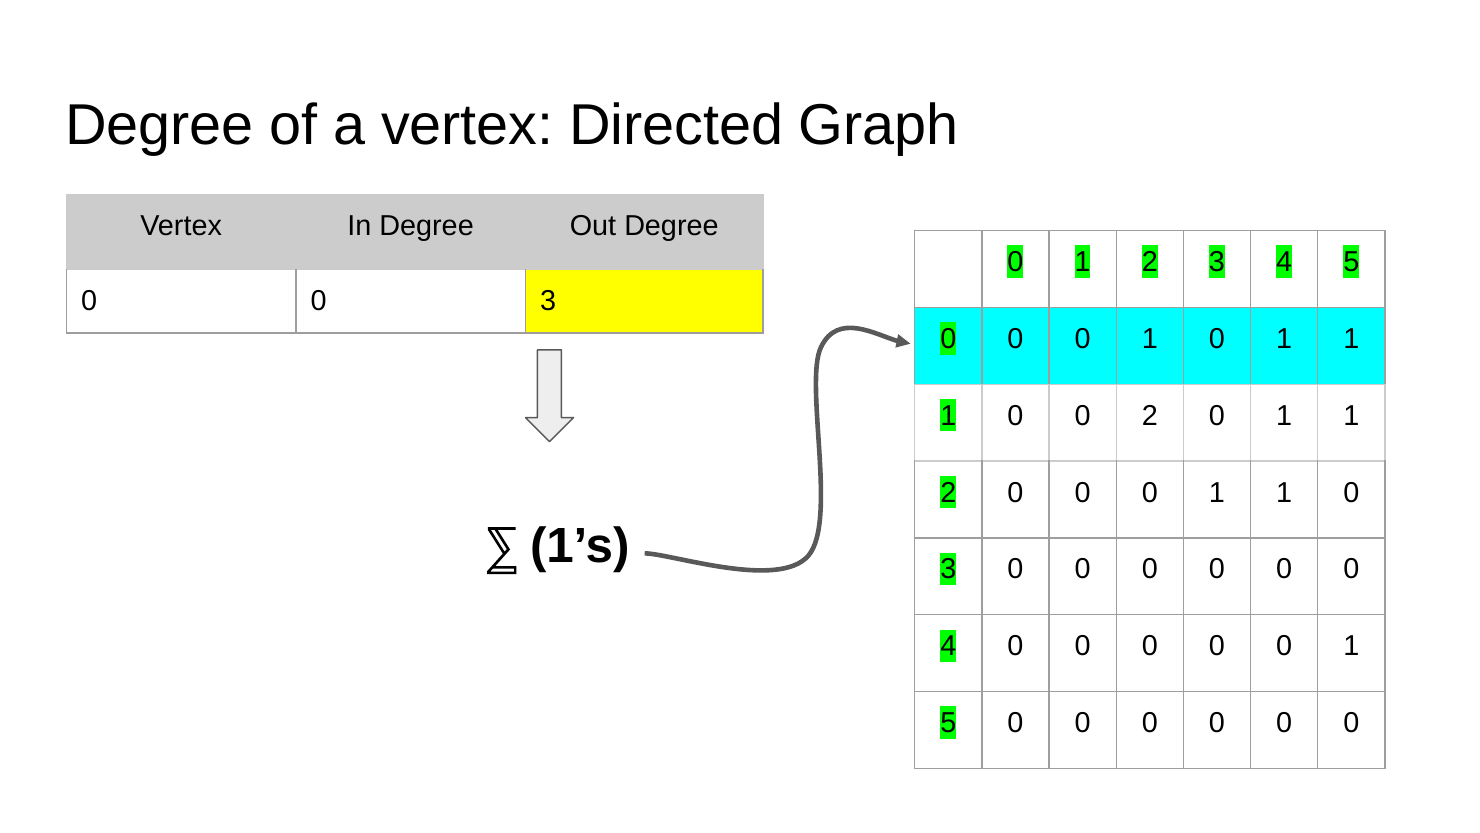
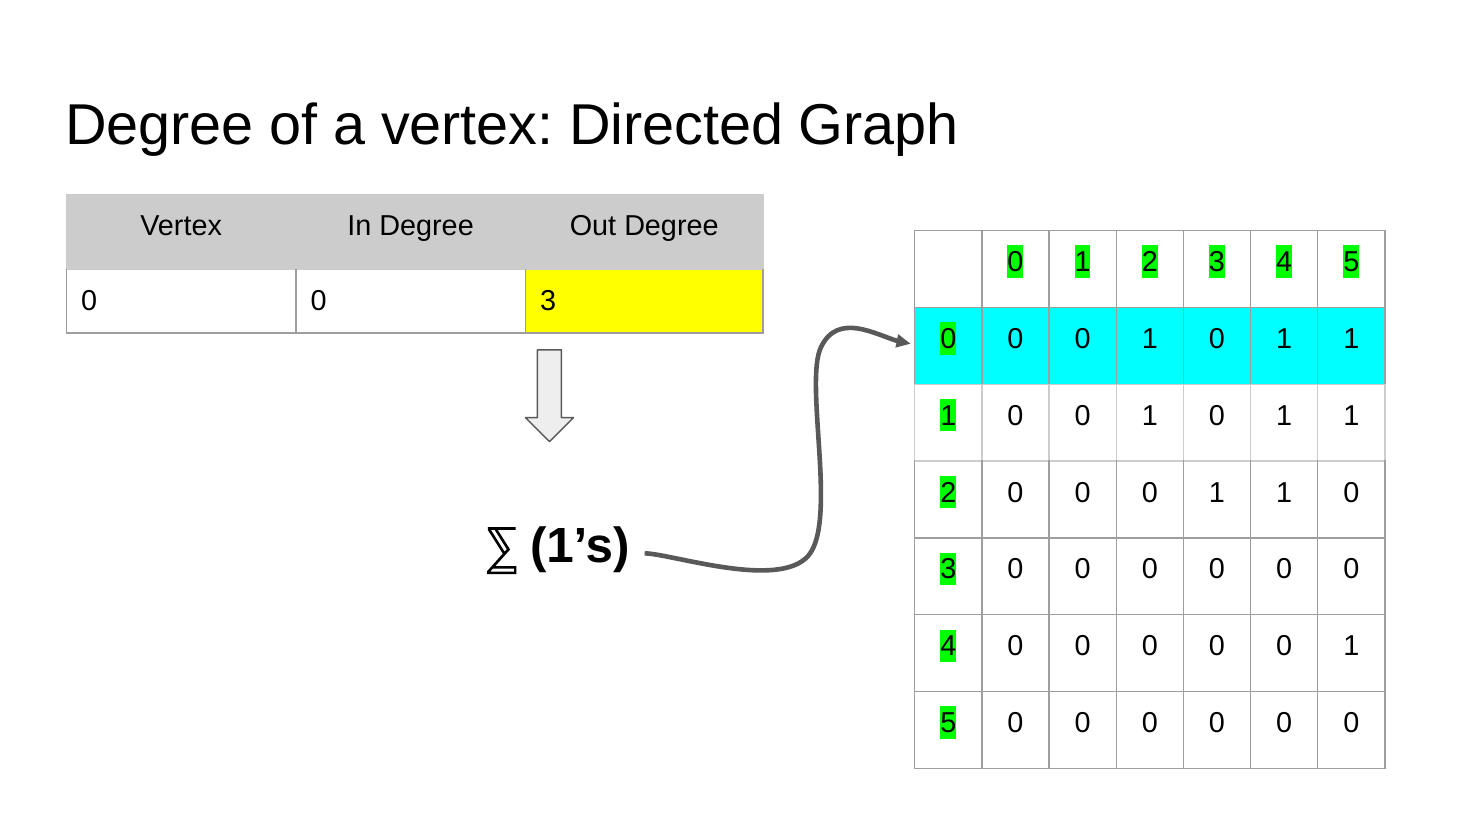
1 0 0 2: 2 -> 1 (1150, 415)
